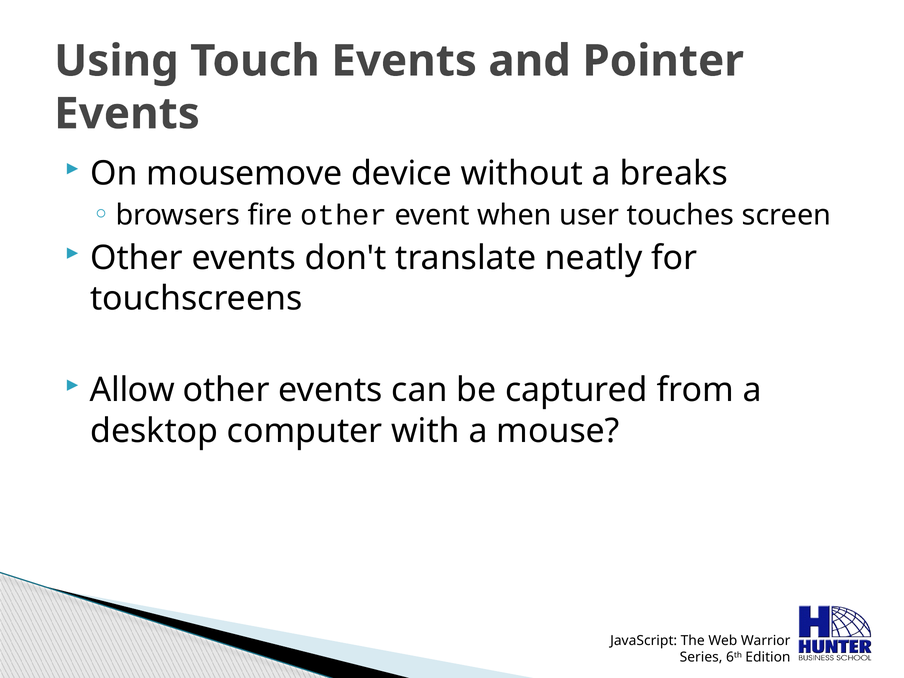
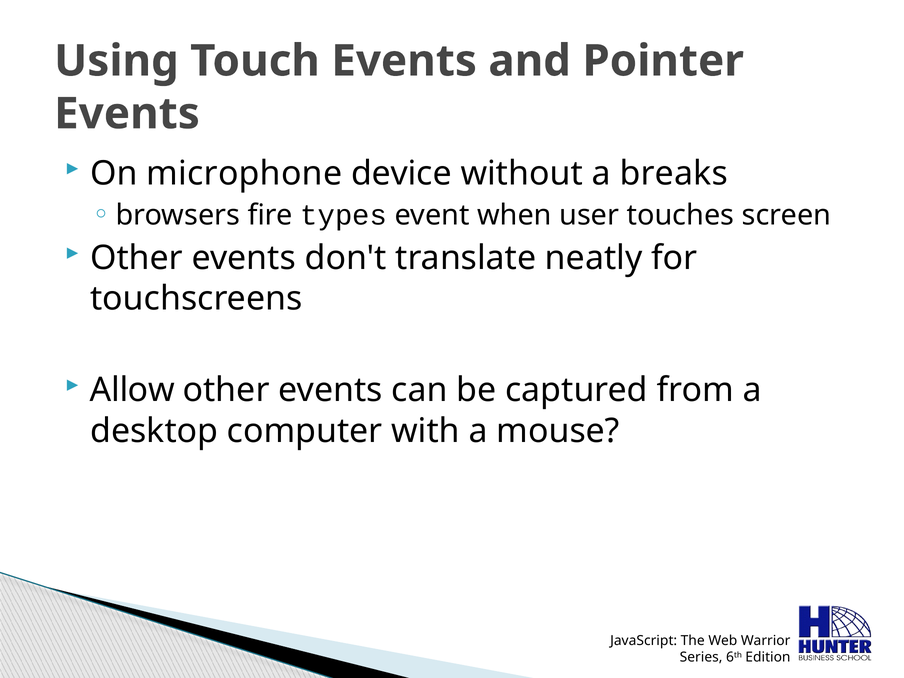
mousemove: mousemove -> microphone (244, 174)
fire other: other -> types (344, 215)
